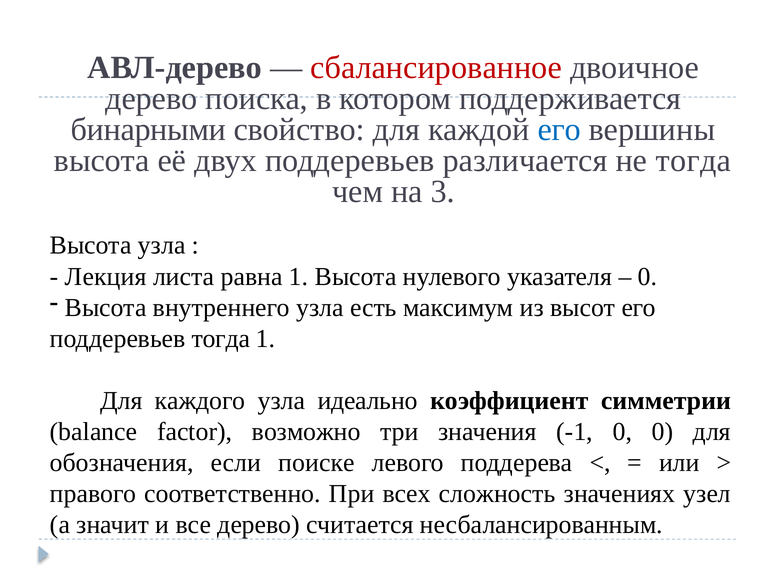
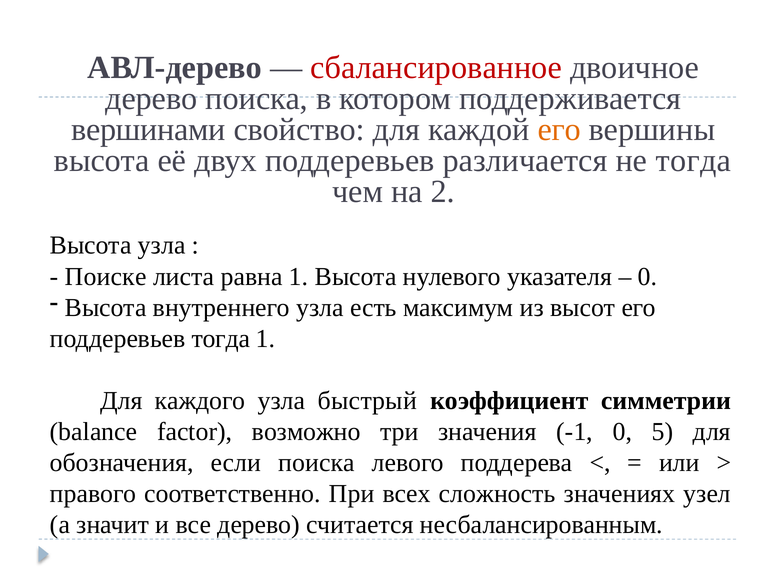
бинарными: бинарными -> вершинами (148, 129)
его colour: blue -> orange (559, 129)
3: 3 -> 2 (443, 191)
Лекция: Лекция -> Поиске (106, 276)
идеально: идеально -> быстрый (367, 400)
0 0: 0 -> 5 (662, 431)
если поиске: поиске -> поиска (316, 462)
